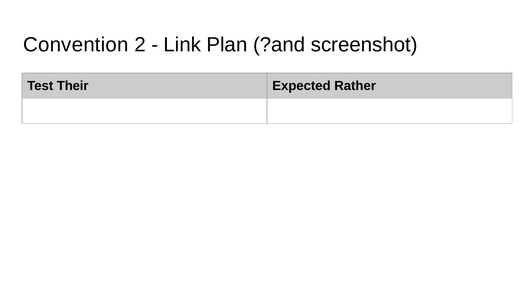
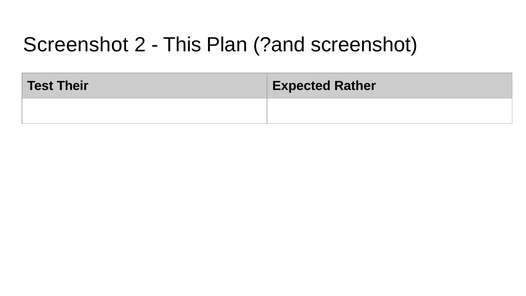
Convention: Convention -> Screenshot (76, 45)
Link: Link -> This (182, 45)
